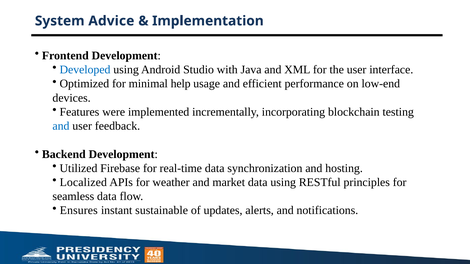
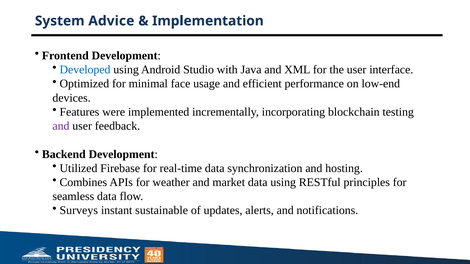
help: help -> face (181, 84)
and colour: blue -> purple (61, 126)
Localized: Localized -> Combines (83, 183)
Ensures: Ensures -> Surveys (79, 211)
